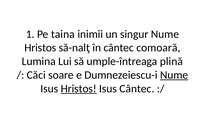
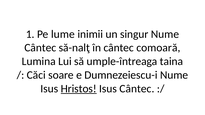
taina: taina -> lume (63, 34)
Hristos: Hristos -> Cântec (40, 48)
plină: plină -> taina (171, 62)
Nume underline: present -> none (174, 75)
